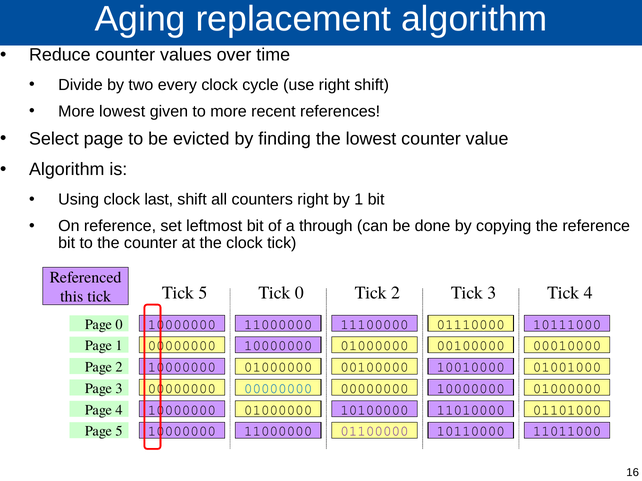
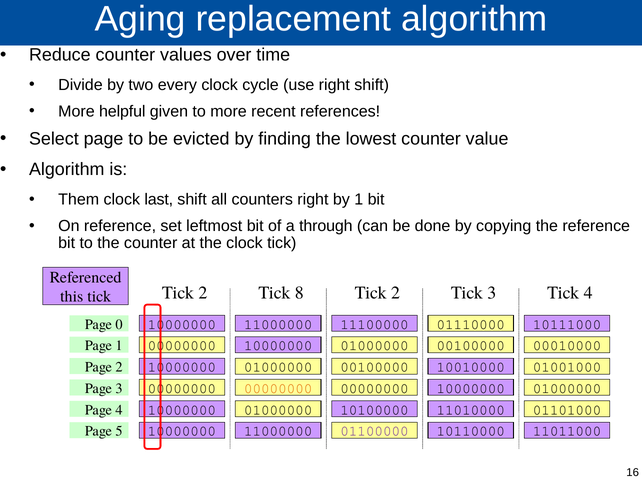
More lowest: lowest -> helpful (122, 111)
Using: Using -> Them (79, 200)
5: 5 -> 2 (203, 293)
Tick 0: 0 -> 8 (299, 293)
00000000 colour: blue -> orange (278, 389)
